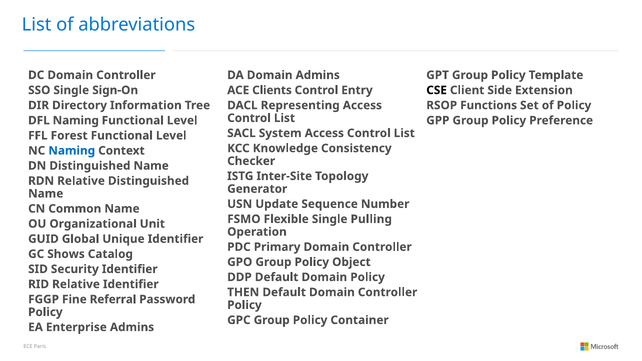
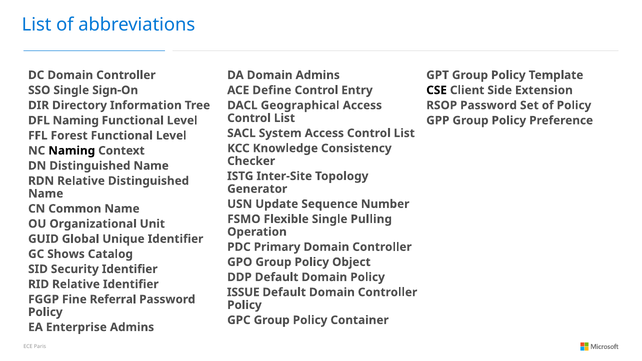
Clients: Clients -> Define (272, 90)
Representing: Representing -> Geographical (300, 105)
RSOP Functions: Functions -> Password (489, 105)
Naming colour: blue -> black (72, 151)
THEN: THEN -> ISSUE (243, 292)
